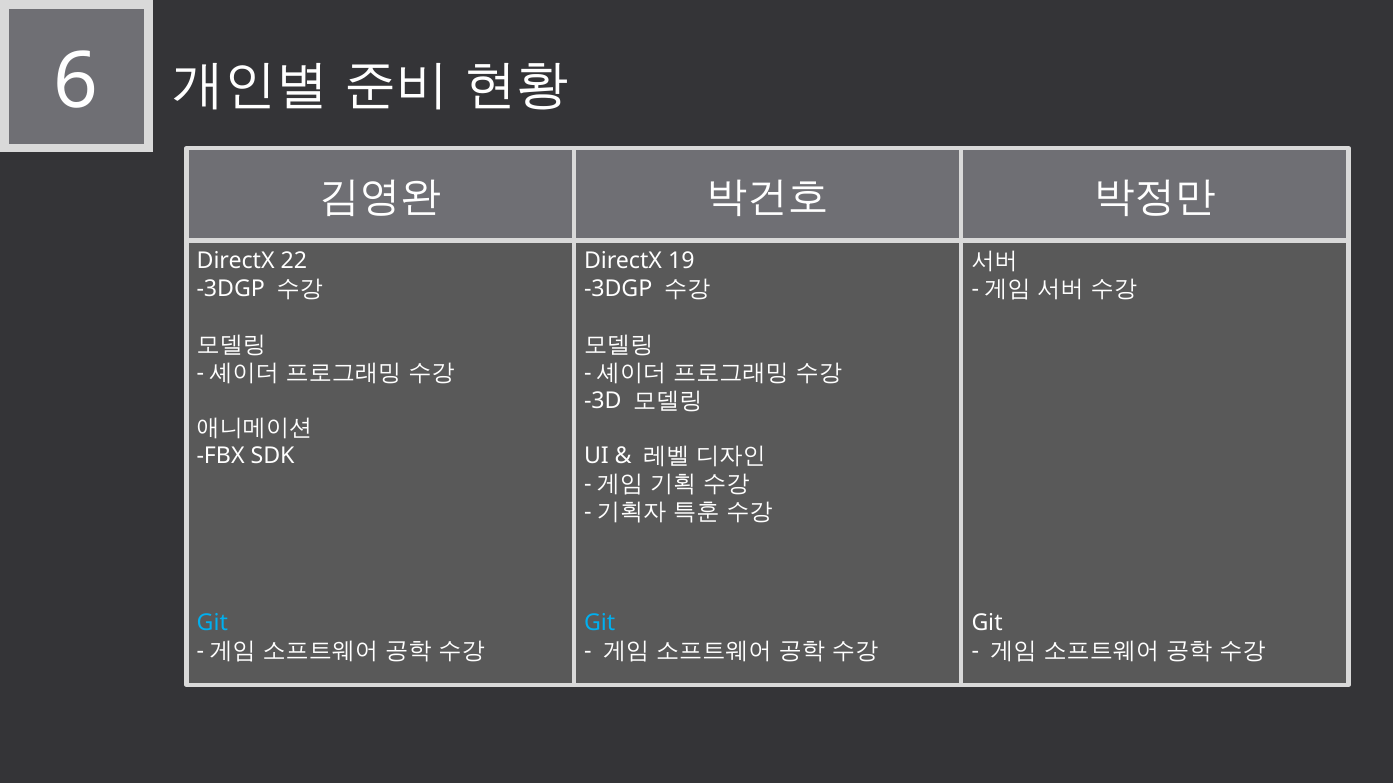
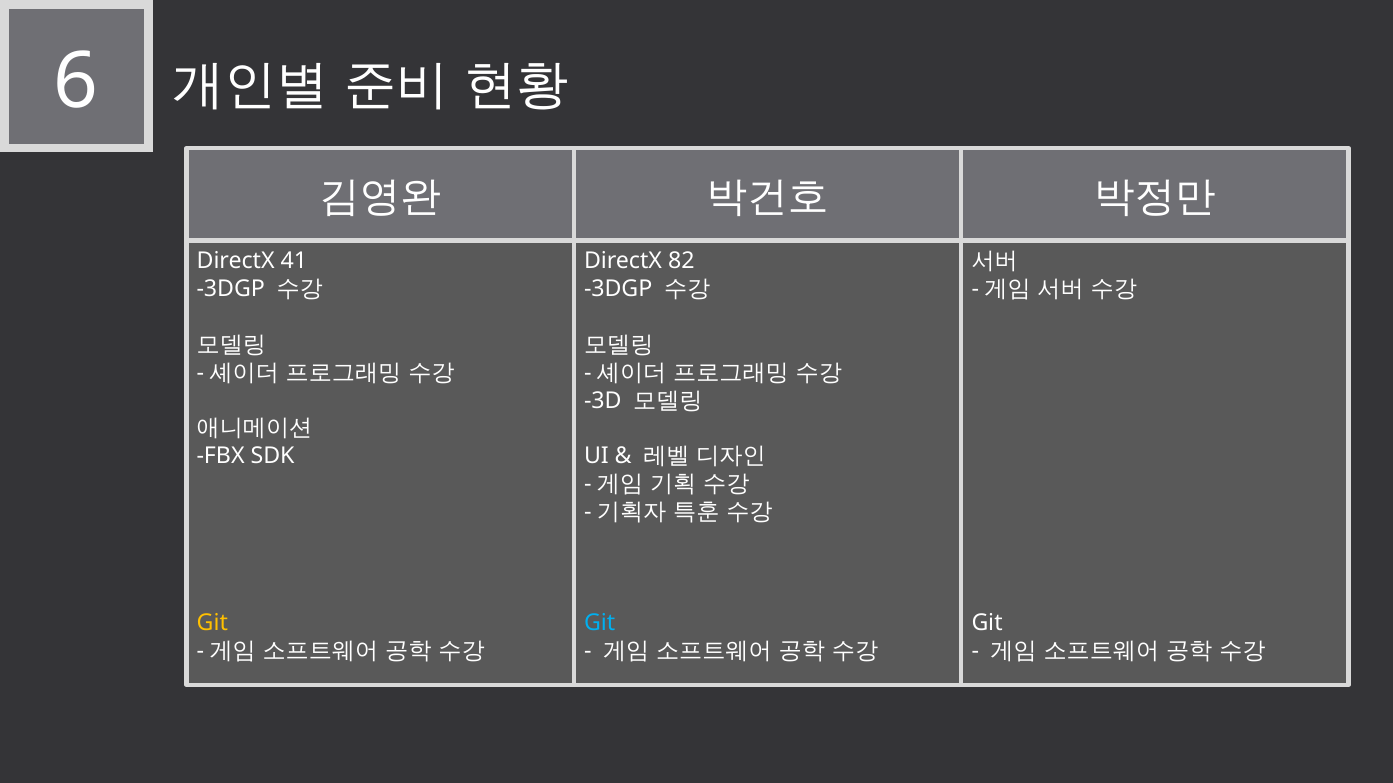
22: 22 -> 41 (294, 261)
19: 19 -> 82 (681, 261)
Git colour: light blue -> yellow (212, 623)
